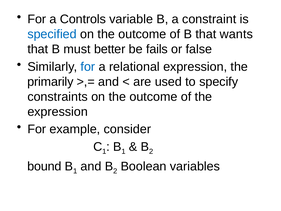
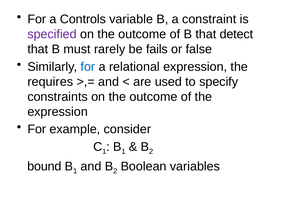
specified colour: blue -> purple (52, 34)
wants: wants -> detect (236, 34)
better: better -> rarely (110, 49)
primarily: primarily -> requires (50, 82)
